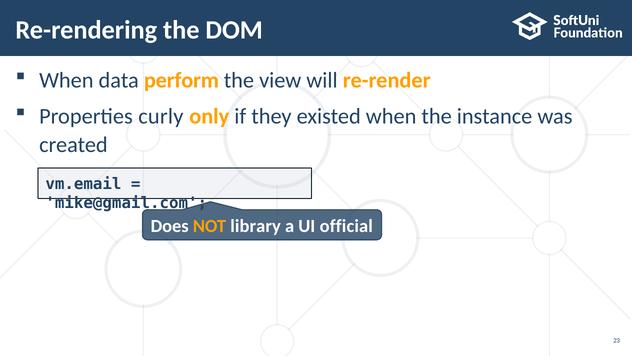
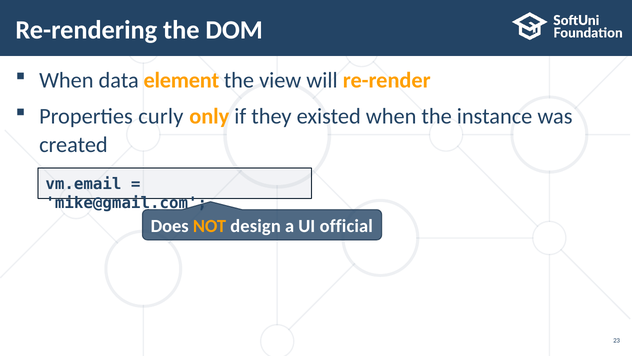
perform: perform -> element (181, 80)
library: library -> design (256, 226)
